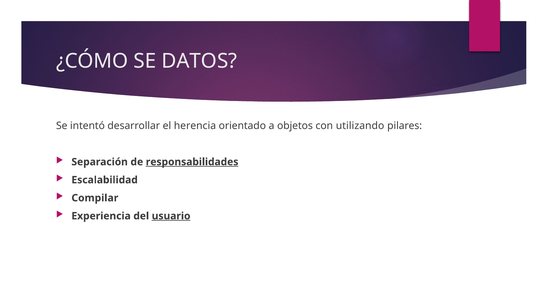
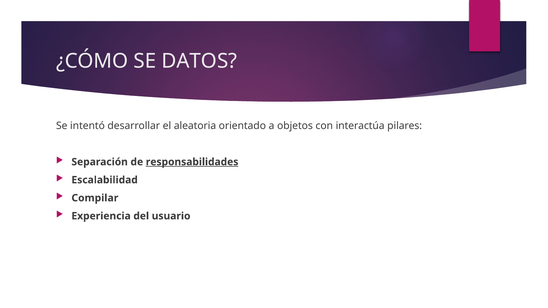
herencia: herencia -> aleatoria (195, 126)
utilizando: utilizando -> interactúa (360, 126)
usuario underline: present -> none (171, 216)
